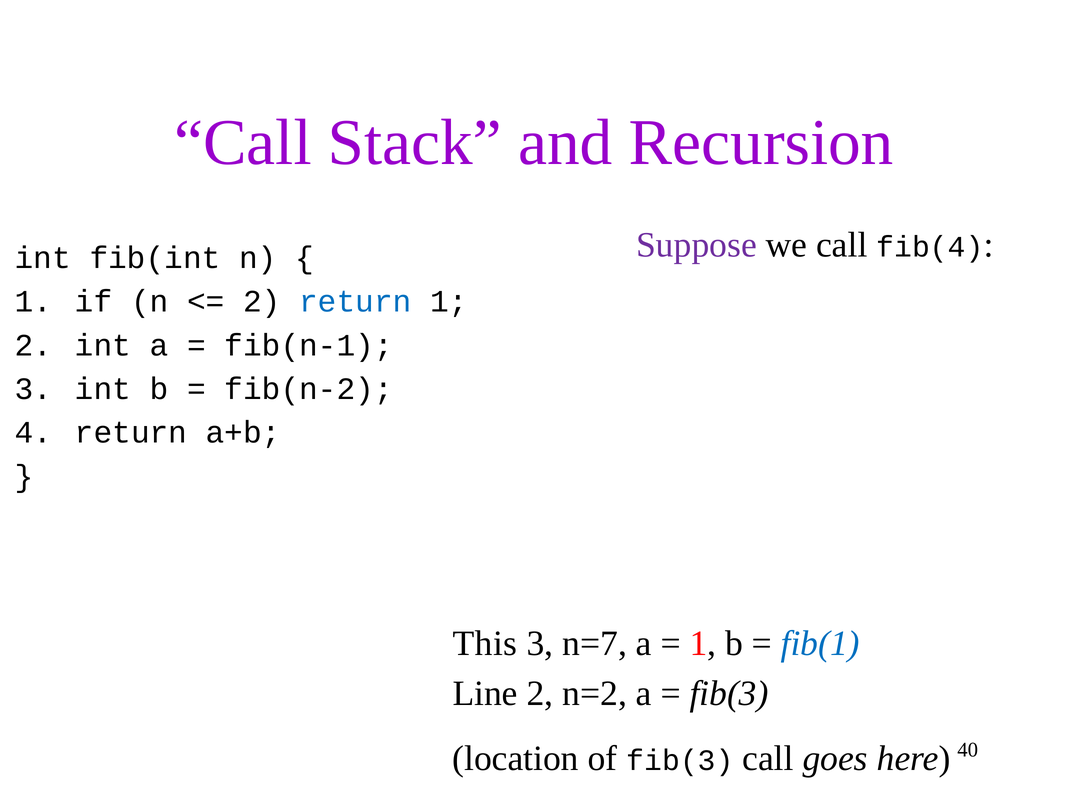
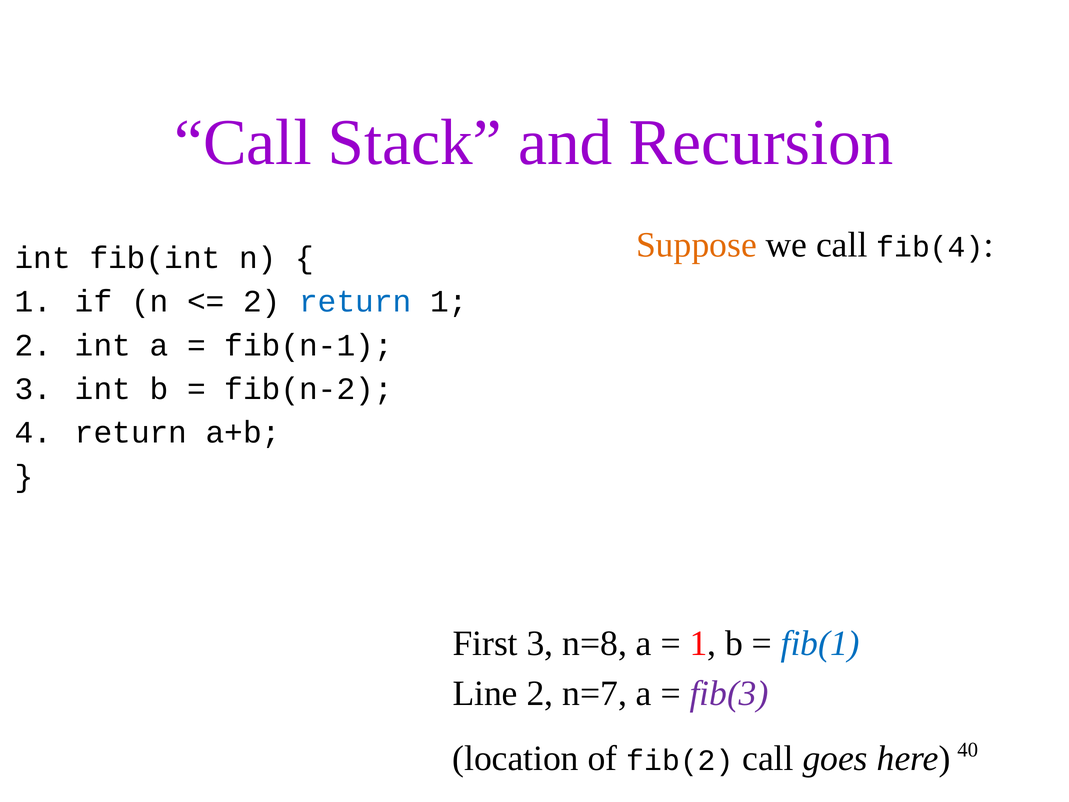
Suppose colour: purple -> orange (696, 245)
This: This -> First (485, 643)
n=7: n=7 -> n=8 (595, 643)
n=2: n=2 -> n=7 (595, 693)
fib(3 colour: black -> purple (729, 693)
of fib(3: fib(3 -> fib(2 (680, 760)
